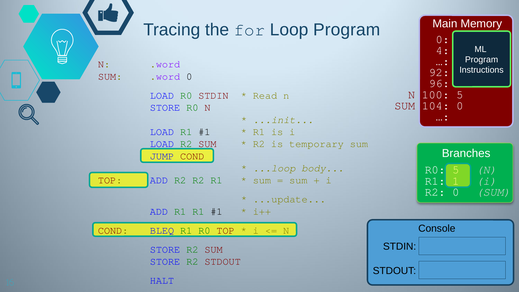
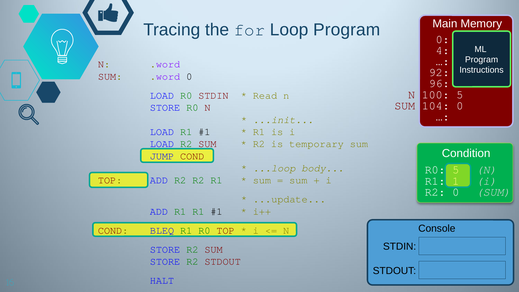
Branches: Branches -> Condition (466, 153)
